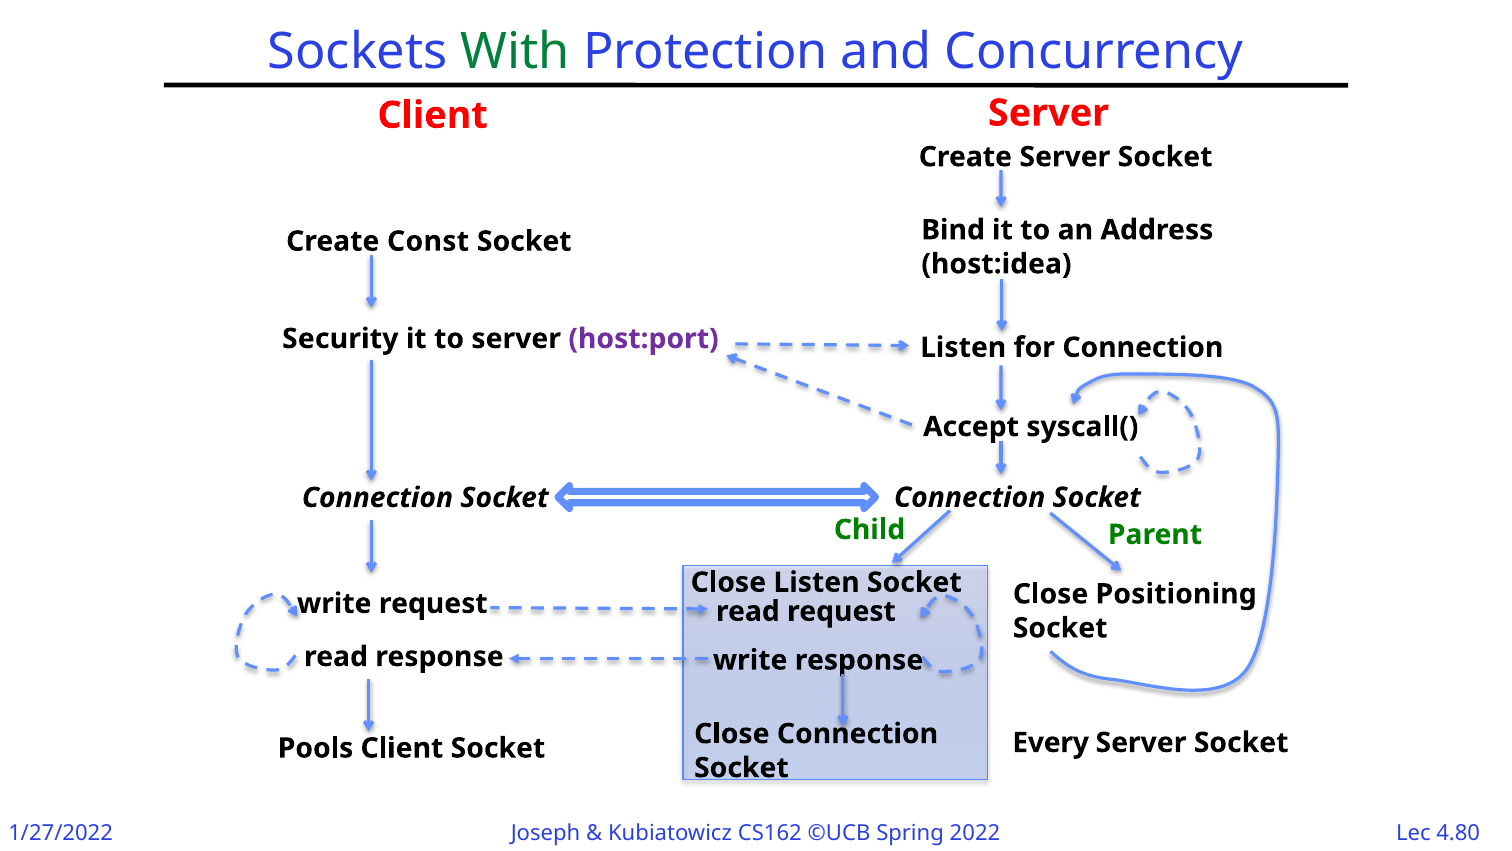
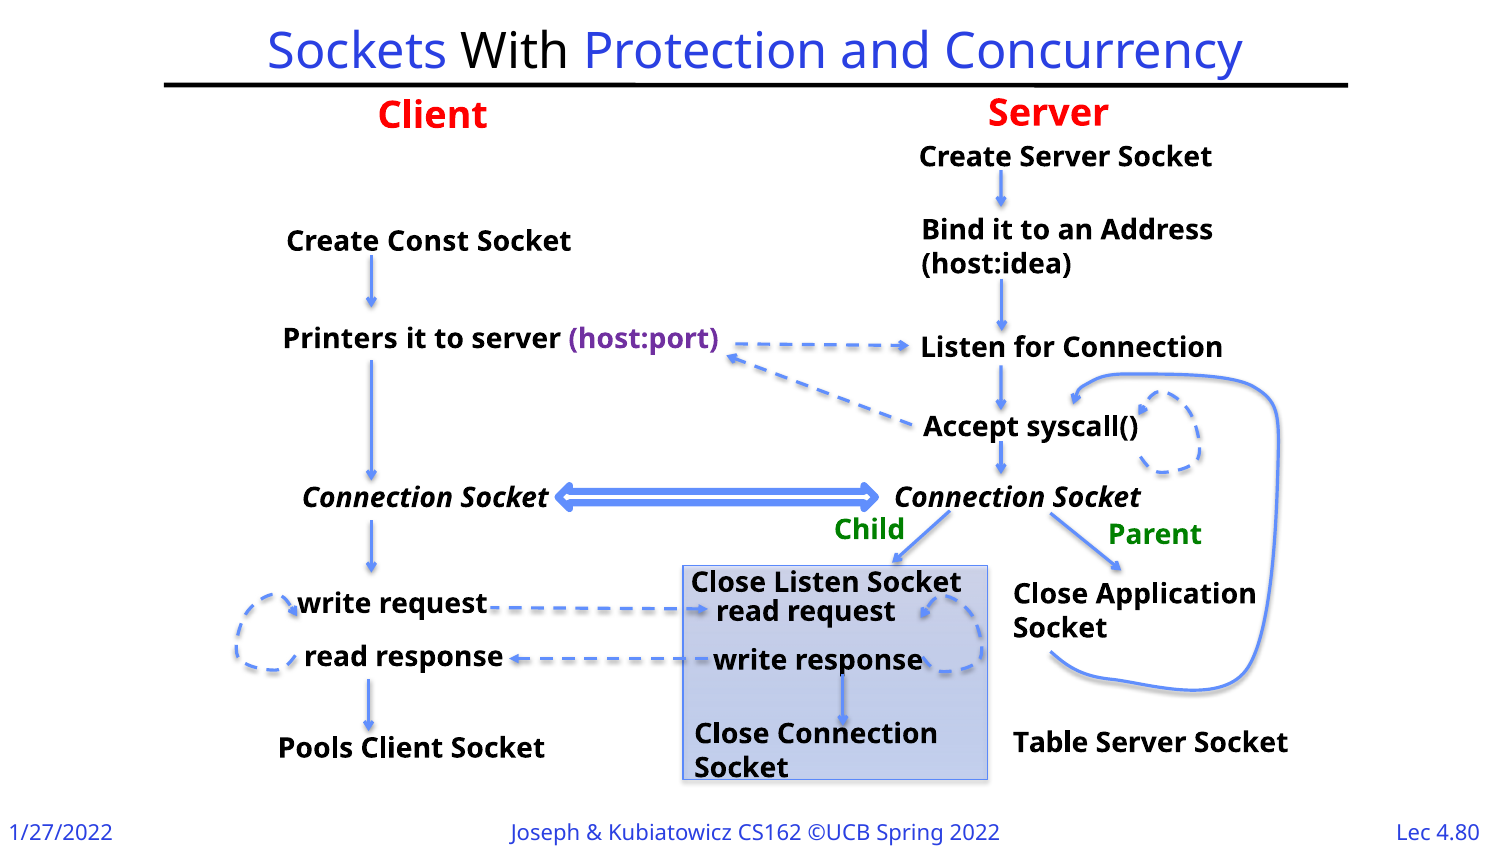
With colour: green -> black (515, 52)
Security: Security -> Printers (340, 339)
Positioning: Positioning -> Application (1176, 594)
Every: Every -> Table (1051, 742)
